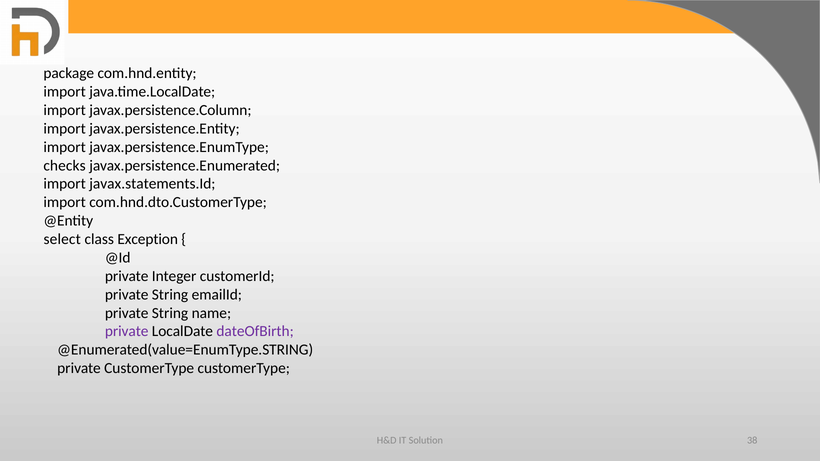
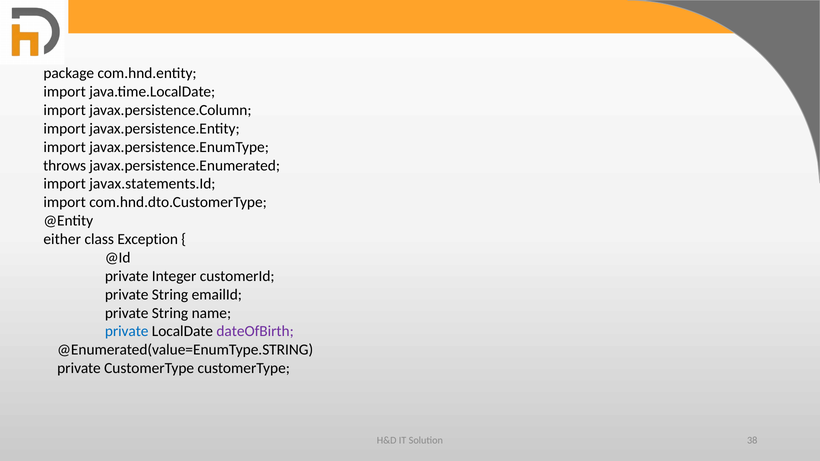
checks: checks -> throws (65, 166)
select: select -> either (62, 239)
private colour: purple -> blue (127, 332)
